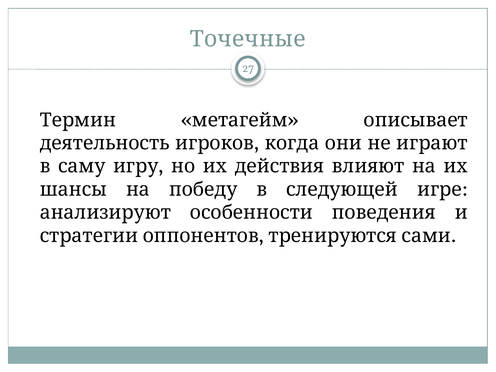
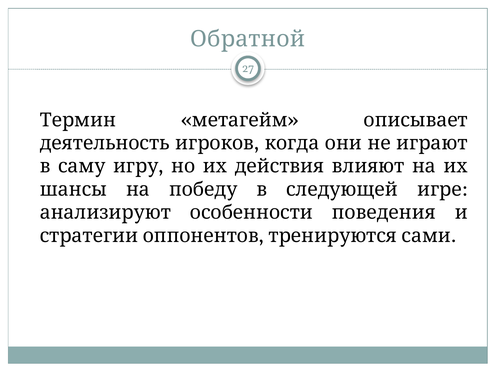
Точечные: Точечные -> Обратной (248, 39)
